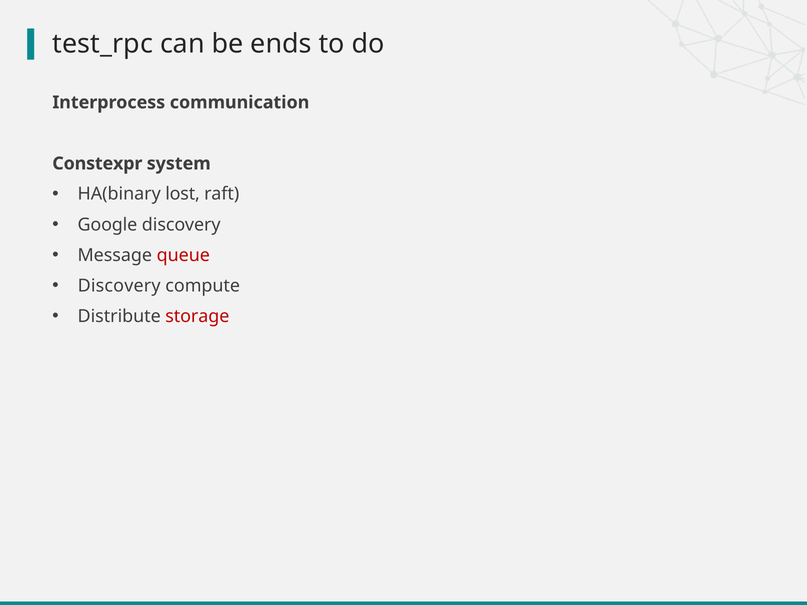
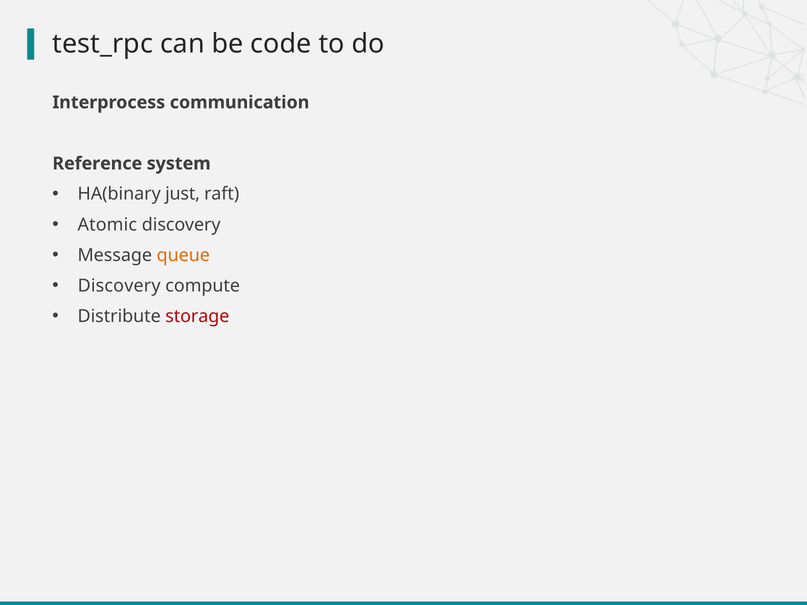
ends: ends -> code (281, 44)
Constexpr: Constexpr -> Reference (97, 164)
lost: lost -> just (183, 194)
Google: Google -> Atomic (107, 225)
queue colour: red -> orange (183, 255)
